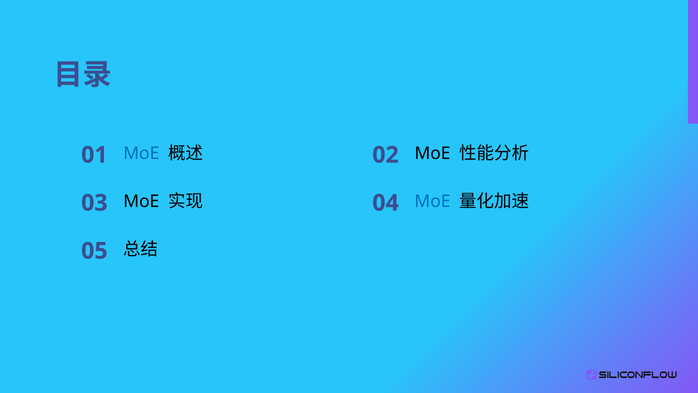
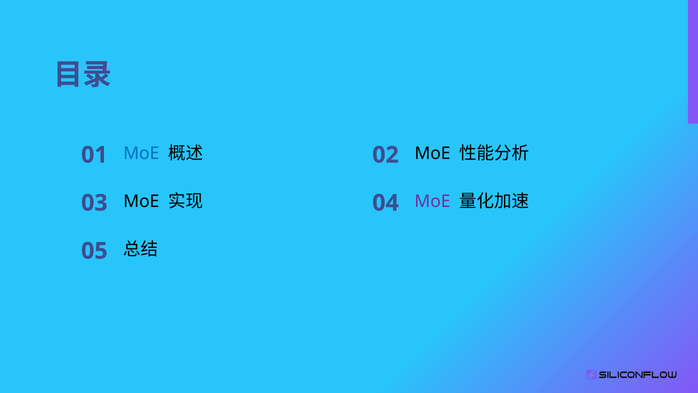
MoE colour: blue -> purple (433, 202)
